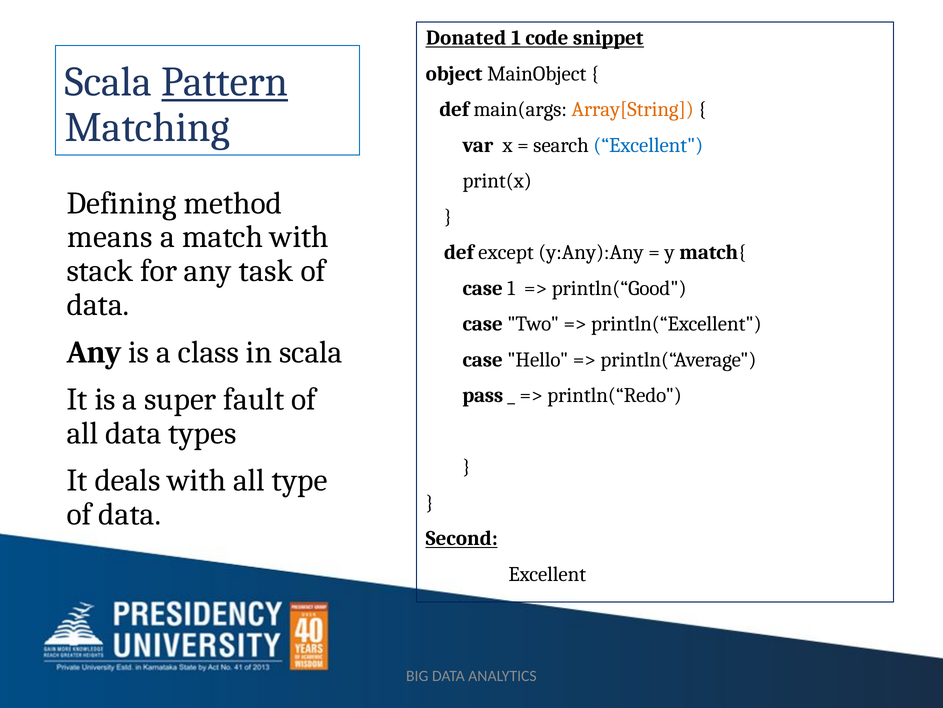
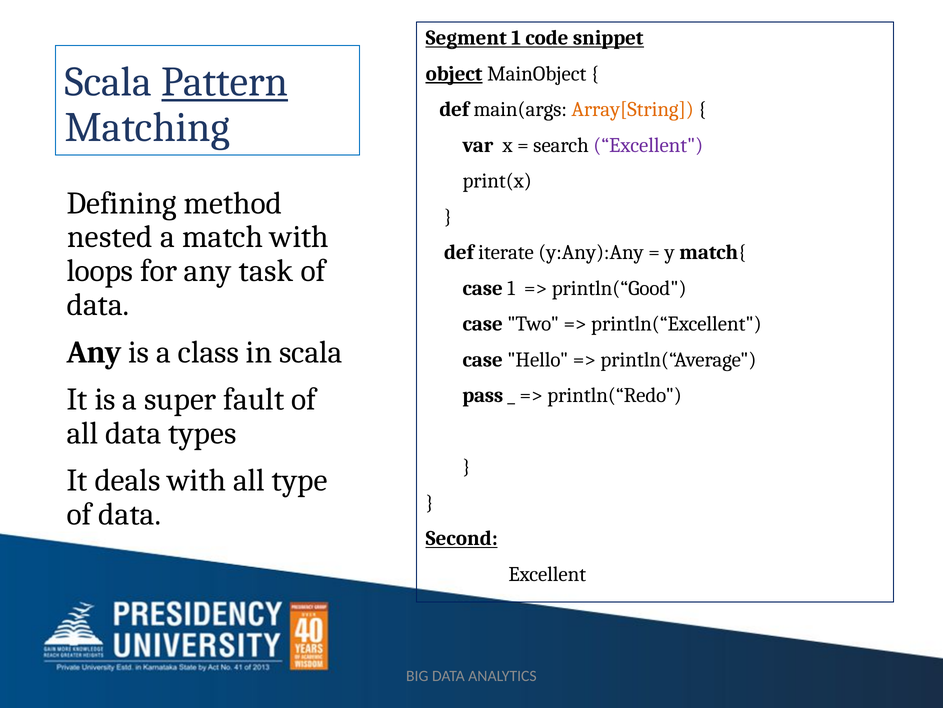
Donated: Donated -> Segment (466, 38)
object underline: none -> present (454, 74)
Excellent colour: blue -> purple (648, 145)
means: means -> nested (110, 237)
except: except -> iterate (506, 252)
stack: stack -> loops (100, 271)
